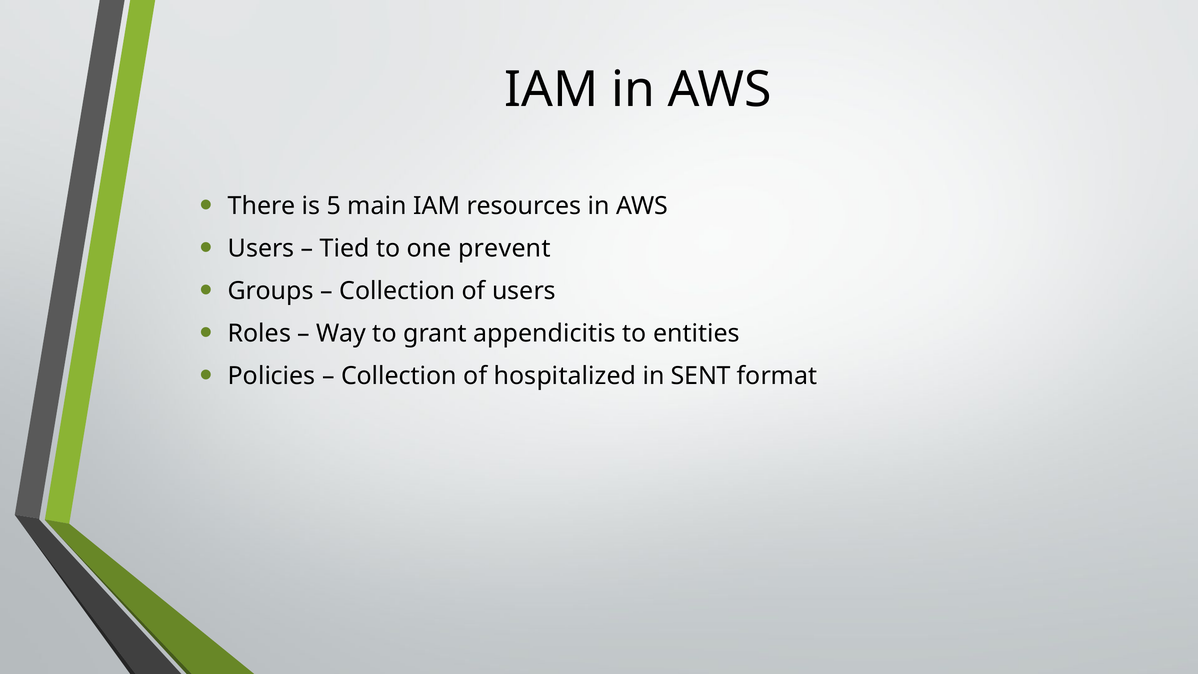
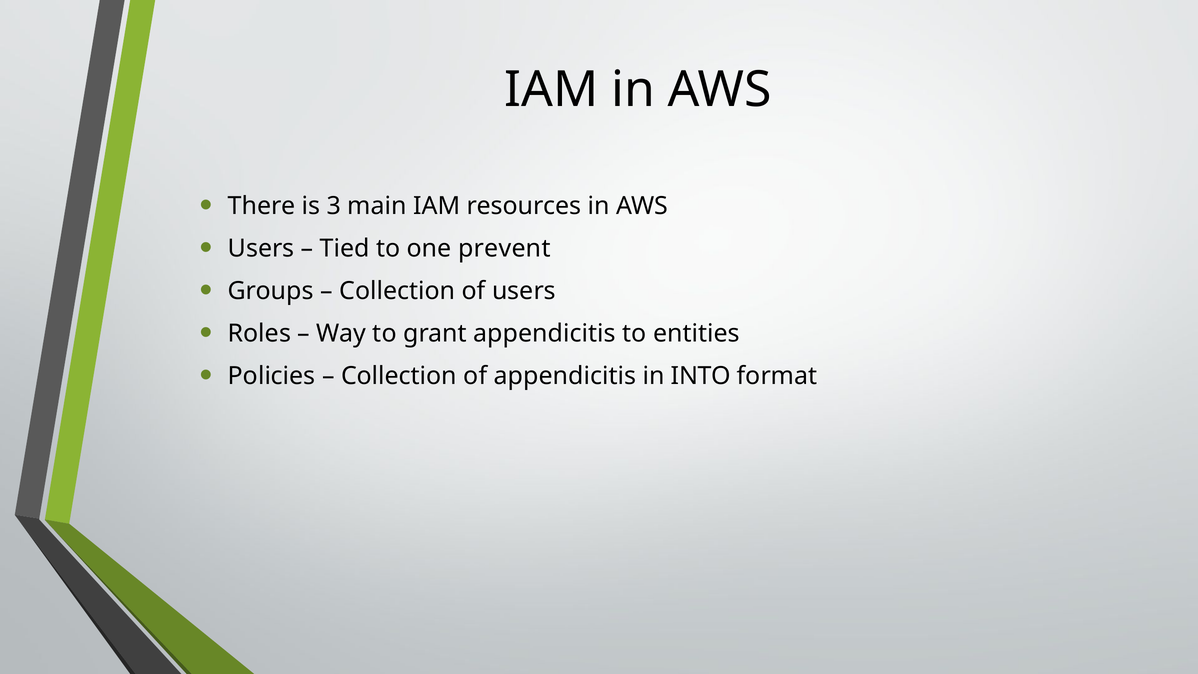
5: 5 -> 3 (334, 206)
of hospitalized: hospitalized -> appendicitis (565, 376)
SENT: SENT -> INTO (701, 376)
